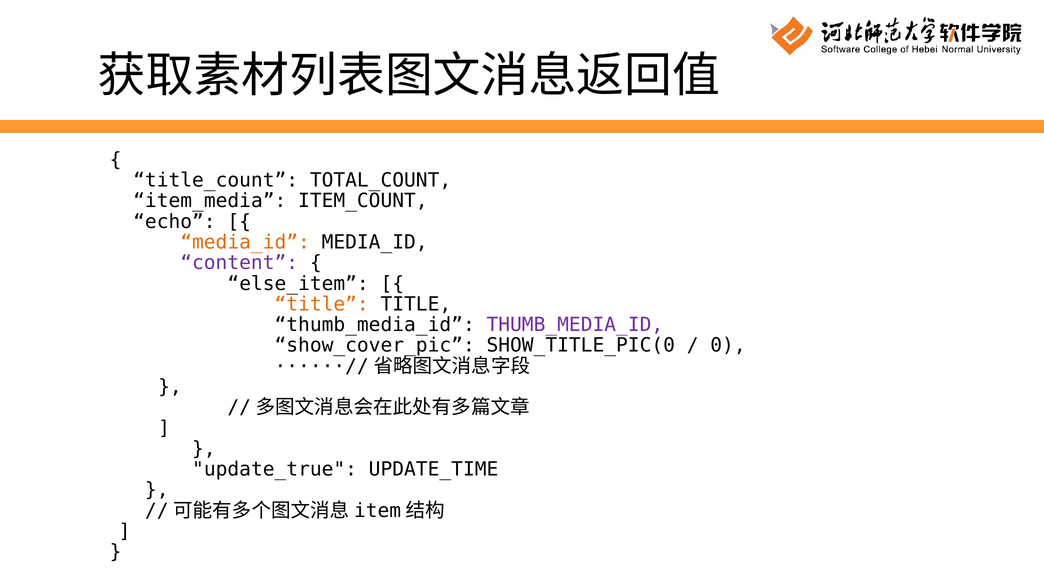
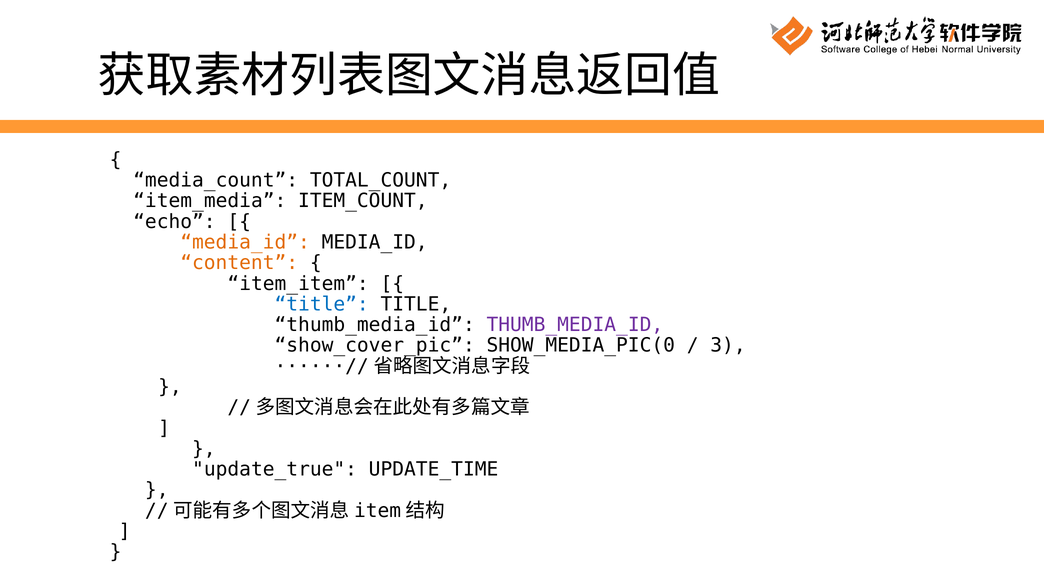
title_count: title_count -> media_count (216, 180)
content colour: purple -> orange (239, 263)
else_item: else_item -> item_item (298, 284)
title colour: orange -> blue (322, 304)
SHOW_TITLE_PIC(0: SHOW_TITLE_PIC(0 -> SHOW_MEDIA_PIC(0 (581, 346)
0: 0 -> 3 (728, 346)
